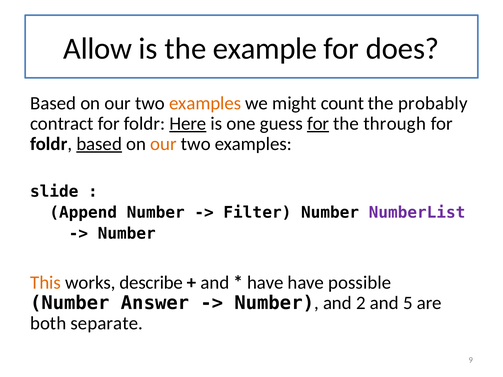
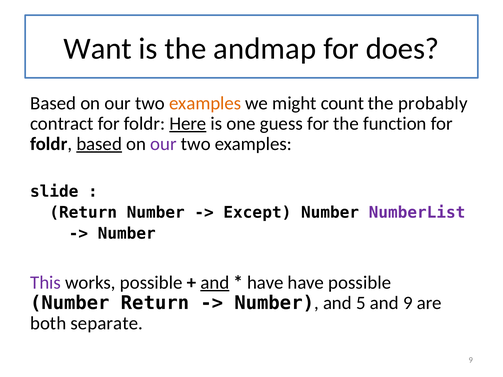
Allow: Allow -> Want (98, 49)
example: example -> andmap (265, 49)
for underline: present -> none (318, 124)
through: through -> function (395, 124)
our colour: orange -> purple (164, 144)
Append: Append -> Return (83, 213)
Filter: Filter -> Except (257, 213)
This colour: orange -> purple (46, 283)
works describe: describe -> possible (151, 283)
and underline: none -> present (215, 283)
Number Answer: Answer -> Return (155, 303)
2: 2 -> 5 (361, 303)
and 5: 5 -> 9 (408, 303)
